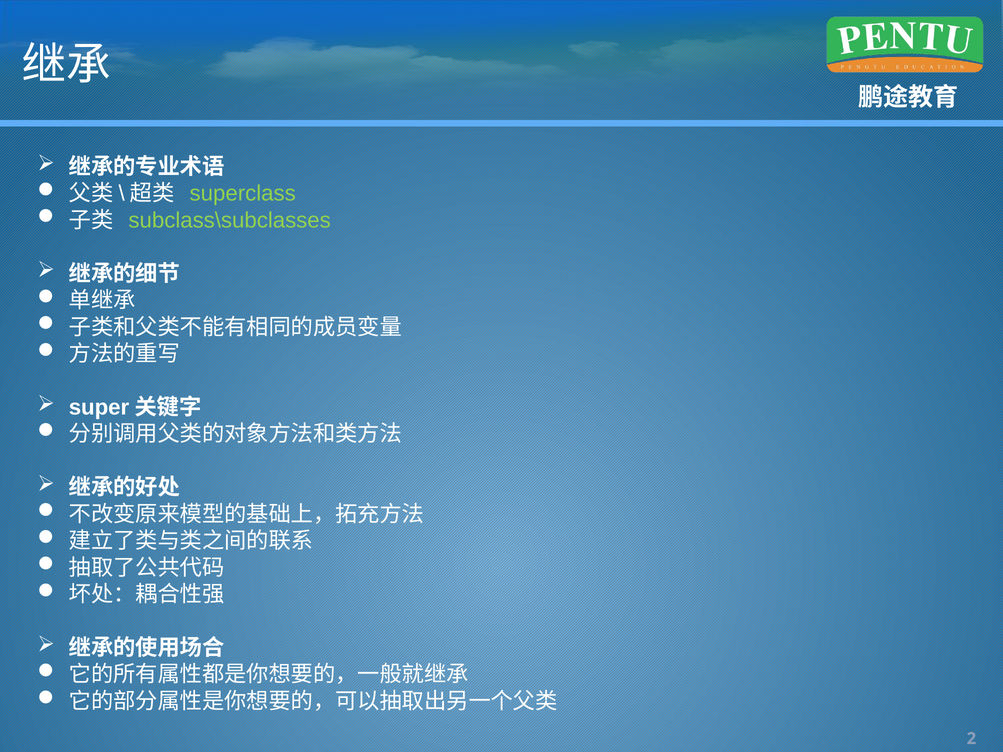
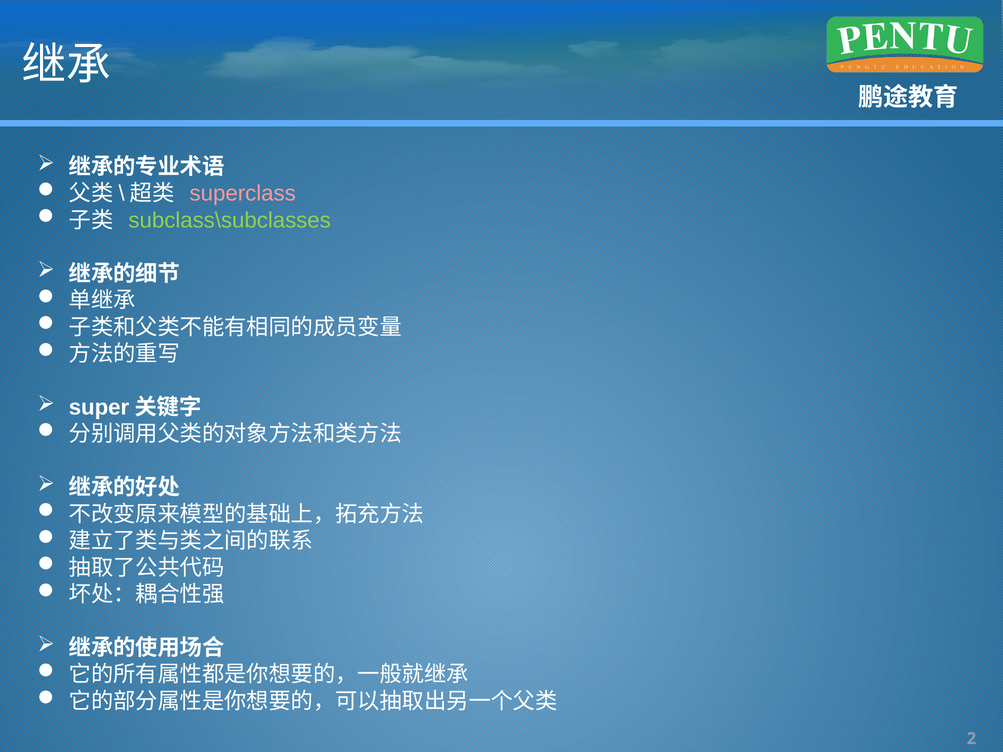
superclass colour: light green -> pink (243, 194)
